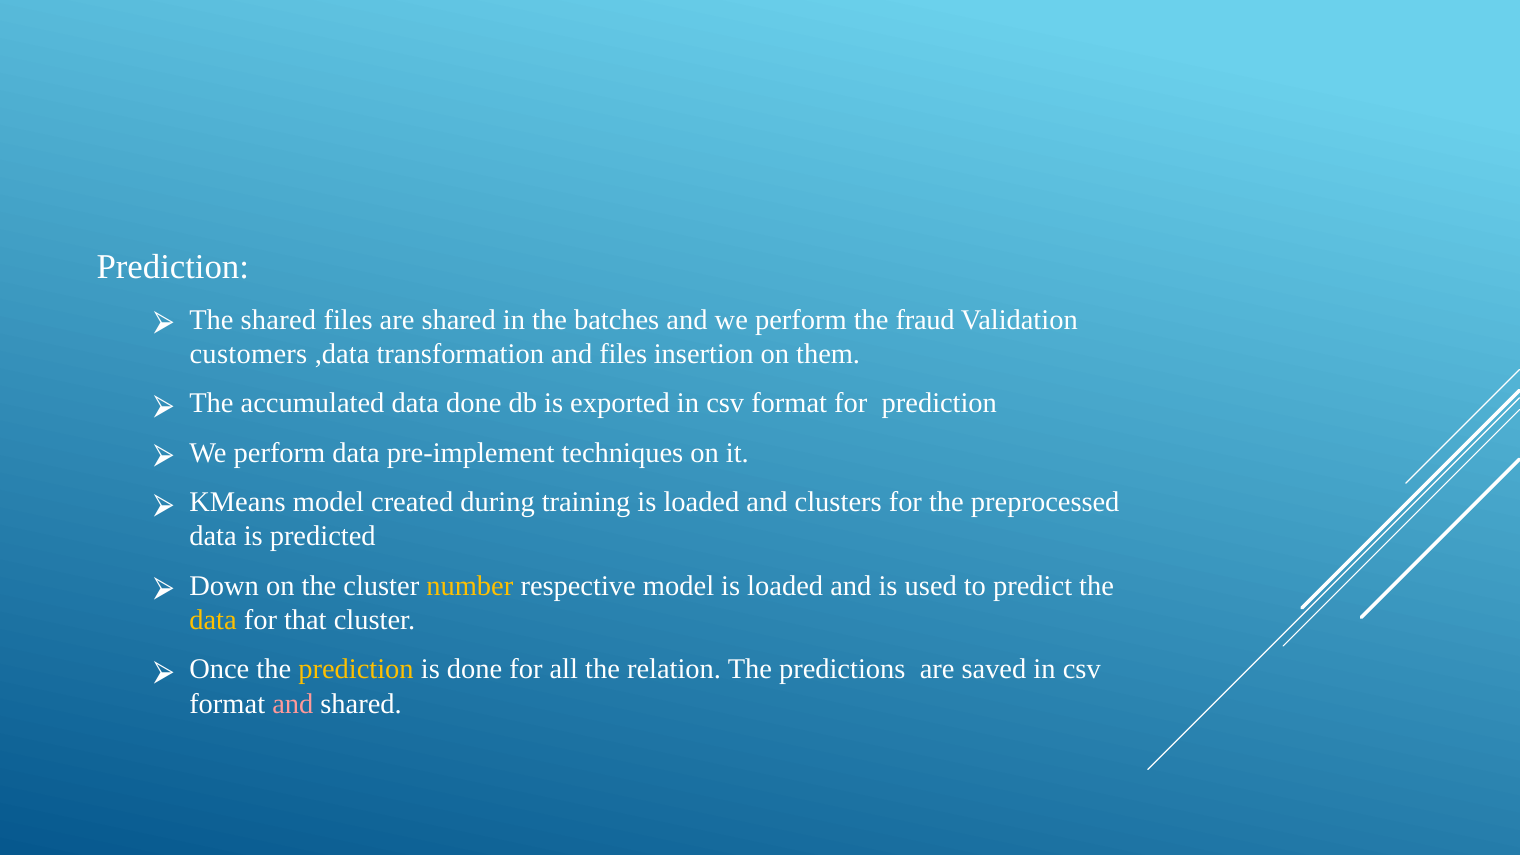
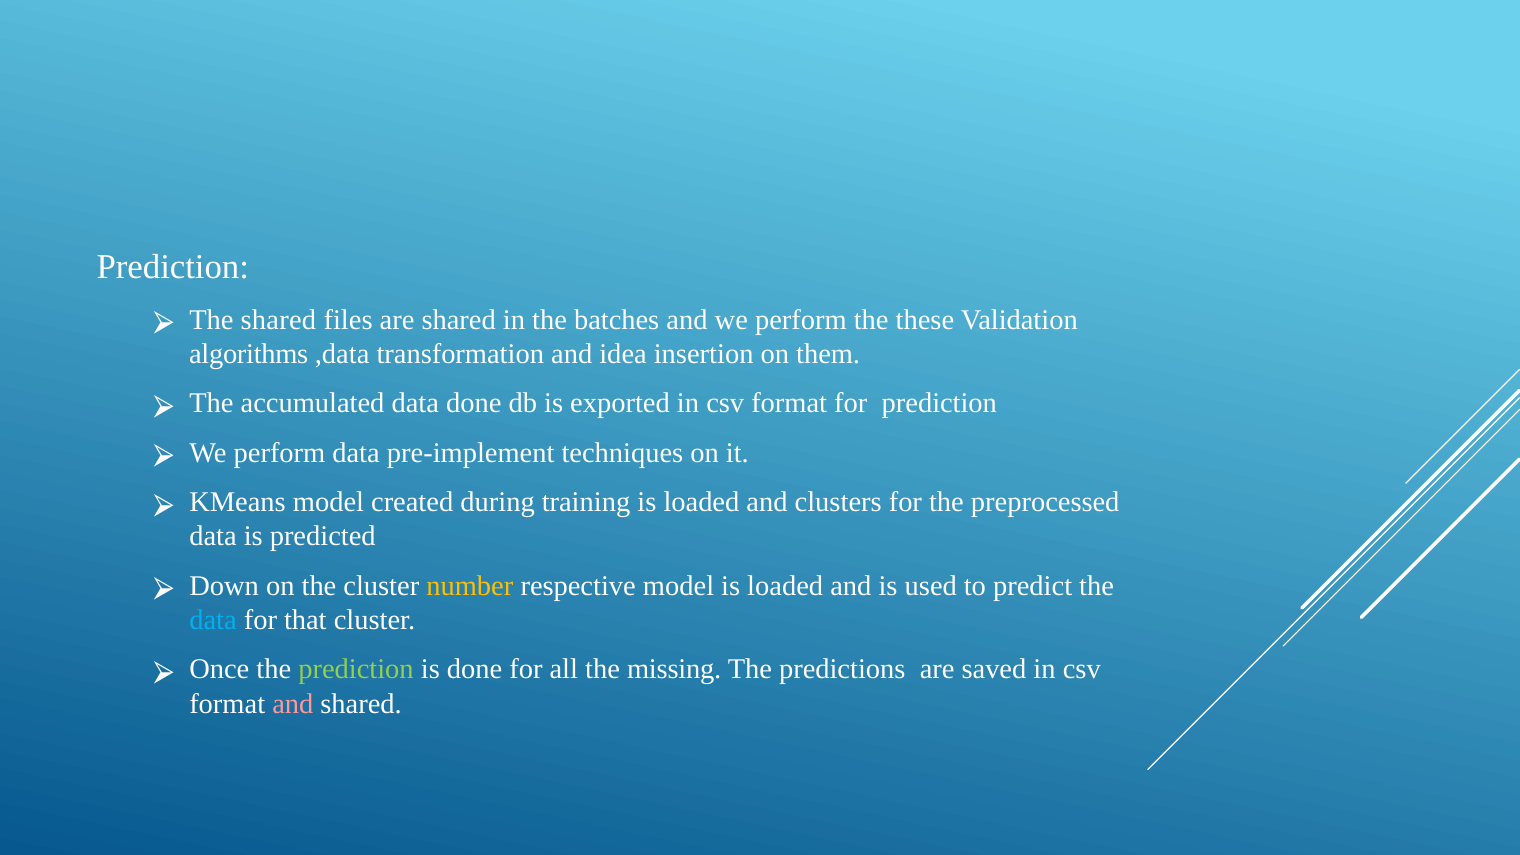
fraud: fraud -> these (925, 320)
customers: customers -> algorithms (249, 354)
and files: files -> idea (623, 354)
data colour: yellow -> light blue (213, 620)
prediction colour: yellow -> light green (356, 670)
relation: relation -> missing (674, 670)
